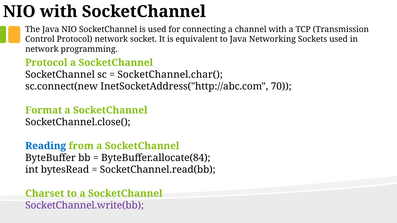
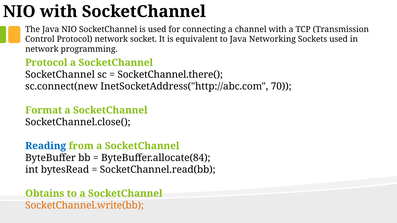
SocketChannel.char(: SocketChannel.char( -> SocketChannel.there( (170, 75)
Charset: Charset -> Obtains (45, 194)
SocketChannel.write(bb colour: purple -> orange (85, 206)
